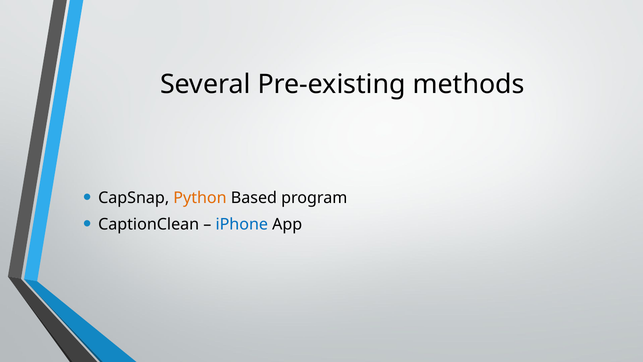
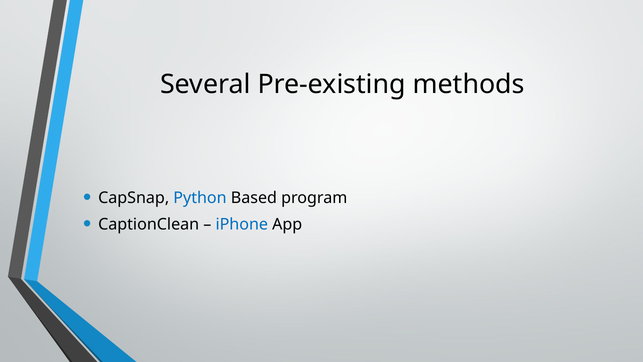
Python colour: orange -> blue (200, 198)
